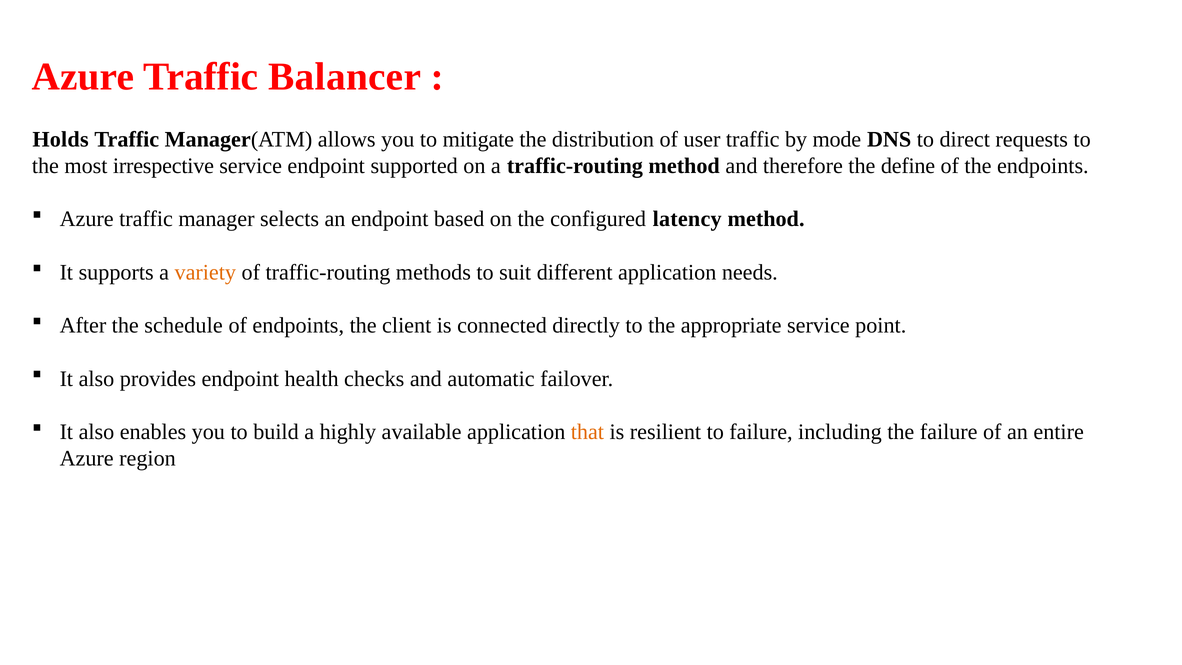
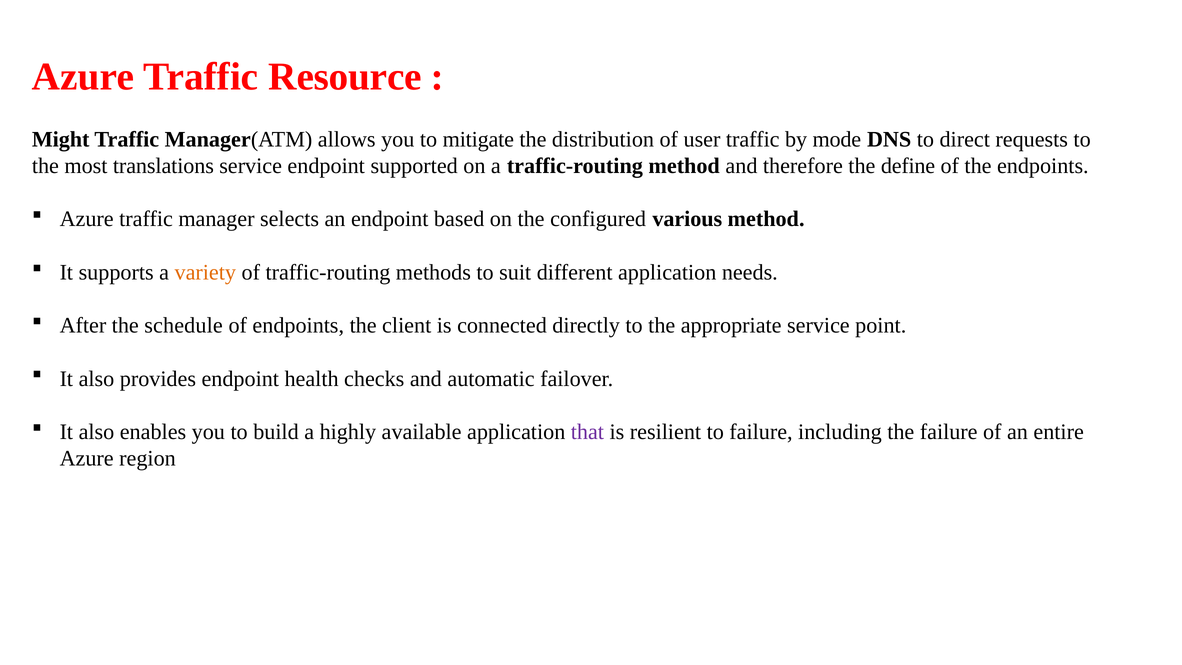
Balancer: Balancer -> Resource (345, 77)
Holds: Holds -> Might (61, 139)
irrespective: irrespective -> translations (163, 166)
latency: latency -> various (687, 219)
that colour: orange -> purple (587, 432)
